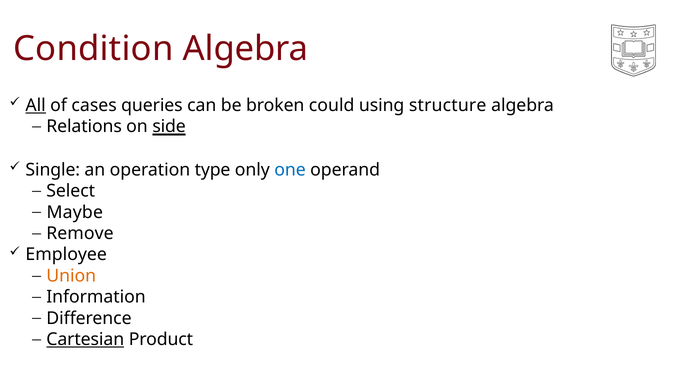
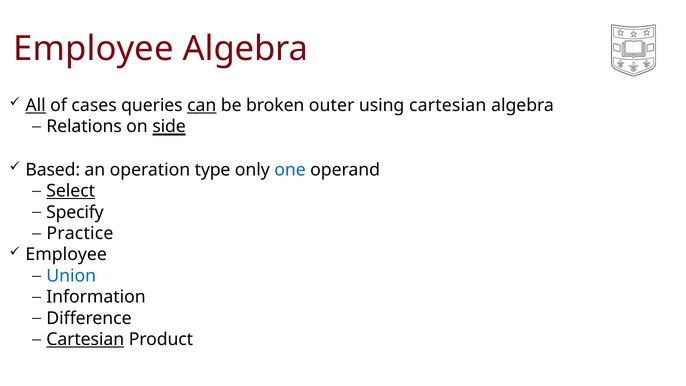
Condition: Condition -> Employee (93, 49)
can underline: none -> present (202, 105)
could: could -> outer (332, 105)
using structure: structure -> cartesian (448, 105)
Single: Single -> Based (53, 170)
Select underline: none -> present (71, 191)
Maybe: Maybe -> Specify (75, 212)
Remove: Remove -> Practice (80, 233)
Union colour: orange -> blue (71, 276)
